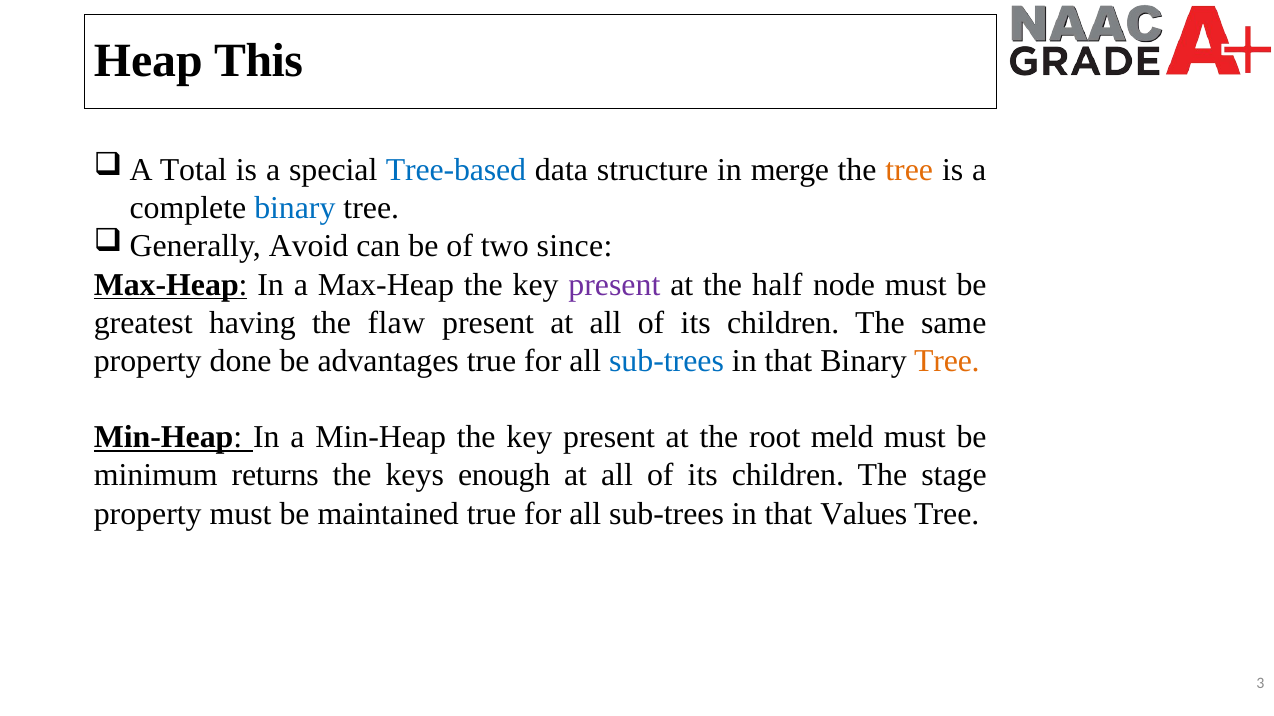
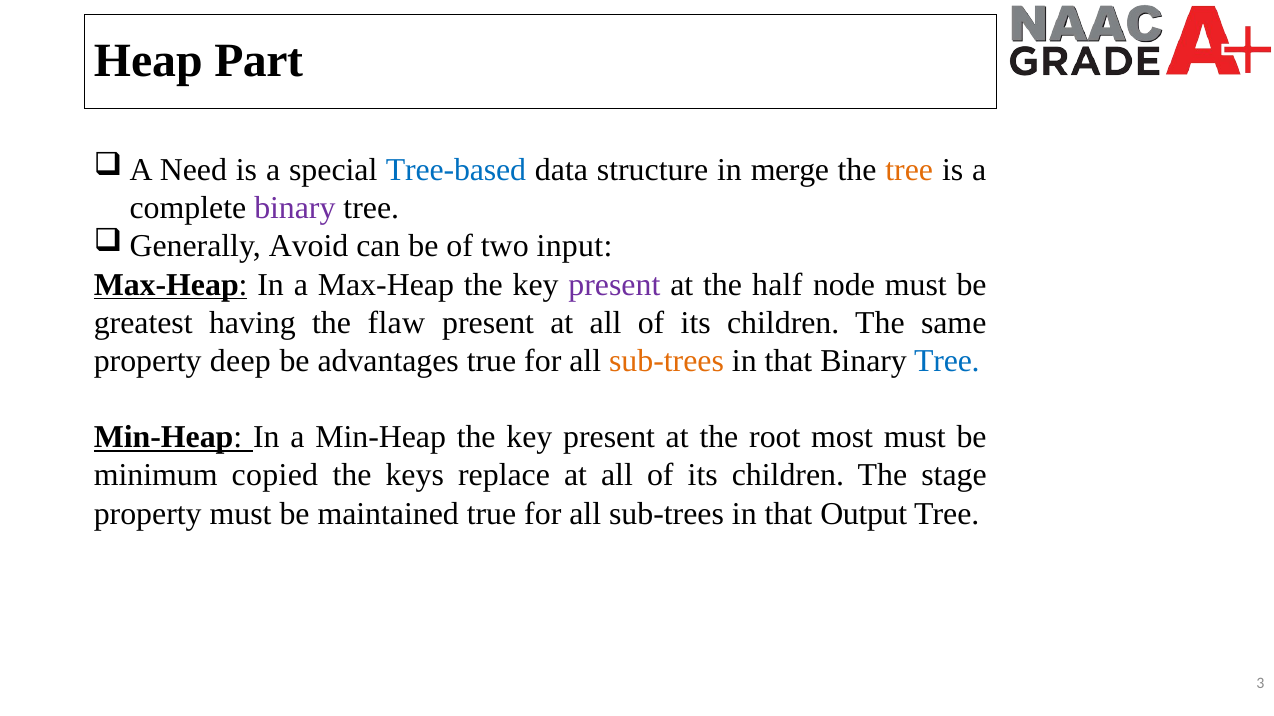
This: This -> Part (259, 61)
Total: Total -> Need (193, 170)
binary colour: blue -> purple (295, 208)
since: since -> input (575, 247)
done: done -> deep (240, 361)
sub-trees colour: blue -> orange (666, 361)
Tree colour: orange -> blue (947, 361)
meld: meld -> most (842, 438)
returns: returns -> copied (275, 476)
enough: enough -> replace (504, 476)
Values: Values -> Output (864, 514)
